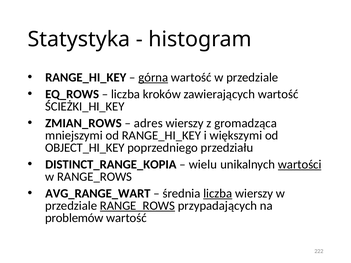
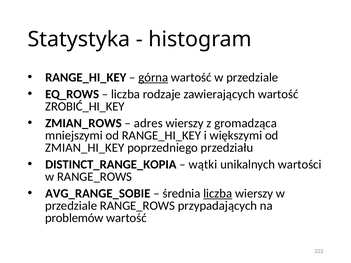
kroków: kroków -> rodzaje (162, 94)
ŚCIEŻKI_HI_KEY: ŚCIEŻKI_HI_KEY -> ZROBIĆ_HI_KEY (85, 107)
OBJECT_HI_KEY: OBJECT_HI_KEY -> ZMIAN_HI_KEY (85, 148)
wielu: wielu -> wątki (203, 165)
wartości underline: present -> none (300, 165)
AVG_RANGE_WART: AVG_RANGE_WART -> AVG_RANGE_SOBIE (98, 194)
RANGE_ROWS underline: present -> none (137, 206)
